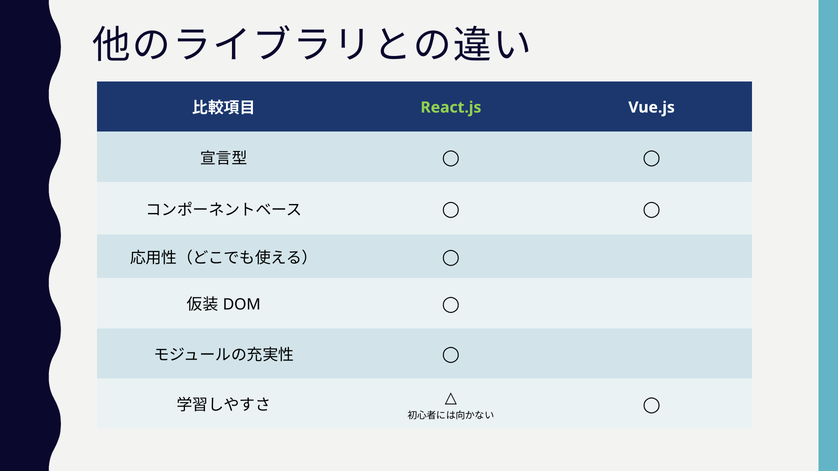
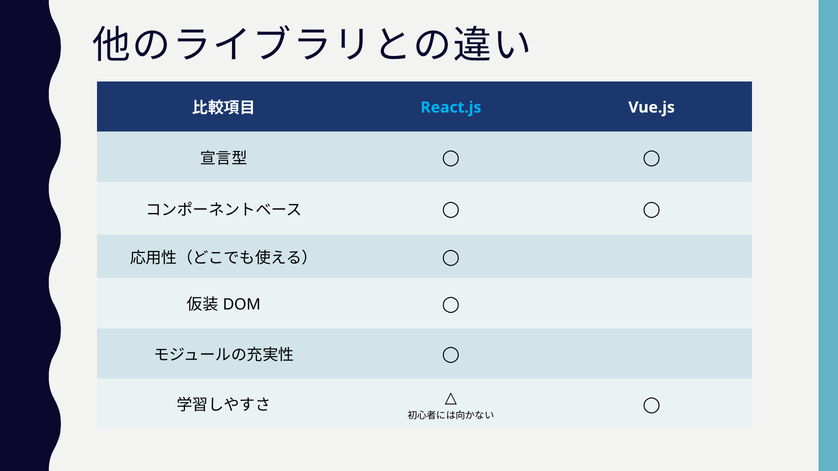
React.js colour: light green -> light blue (451, 107)
